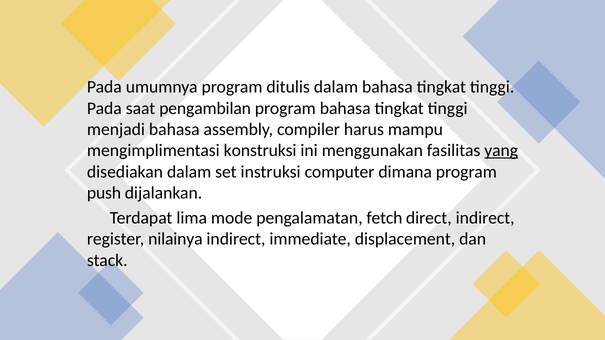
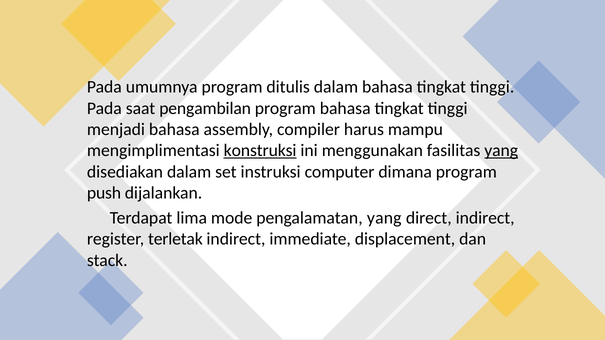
konstruksi underline: none -> present (260, 151)
pengalamatan fetch: fetch -> yang (384, 218)
nilainya: nilainya -> terletak (175, 239)
